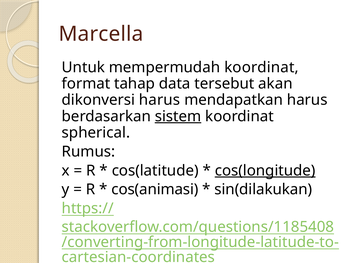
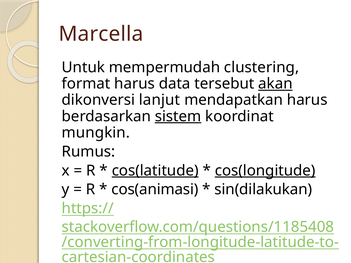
mempermudah koordinat: koordinat -> clustering (262, 67)
format tahap: tahap -> harus (135, 84)
akan underline: none -> present (275, 84)
dikonversi harus: harus -> lanjut (160, 100)
spherical: spherical -> mungkin (96, 133)
cos(latitude underline: none -> present (155, 171)
